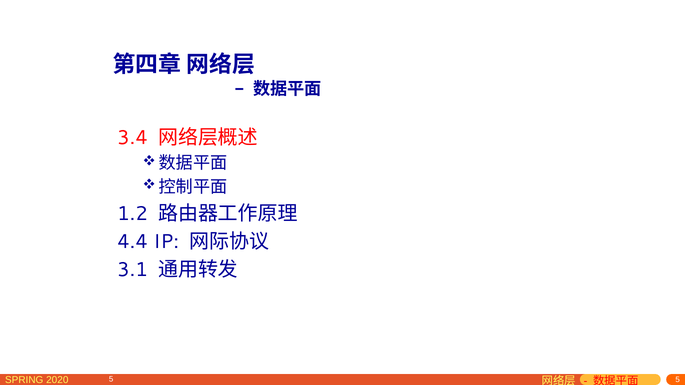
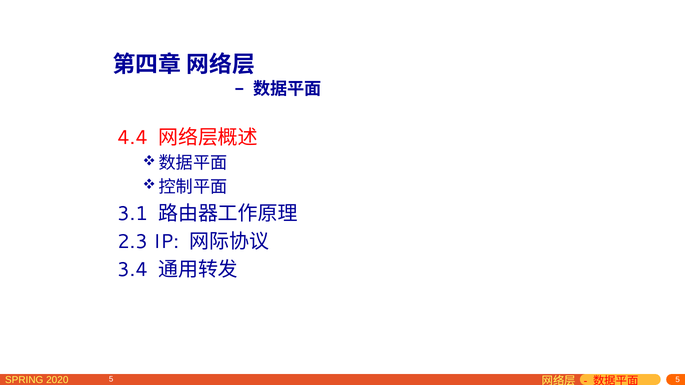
3.4: 3.4 -> 4.4 (132, 138)
1.2: 1.2 -> 3.1 (132, 214)
4.4: 4.4 -> 2.3 (132, 242)
3.1: 3.1 -> 3.4 (132, 270)
